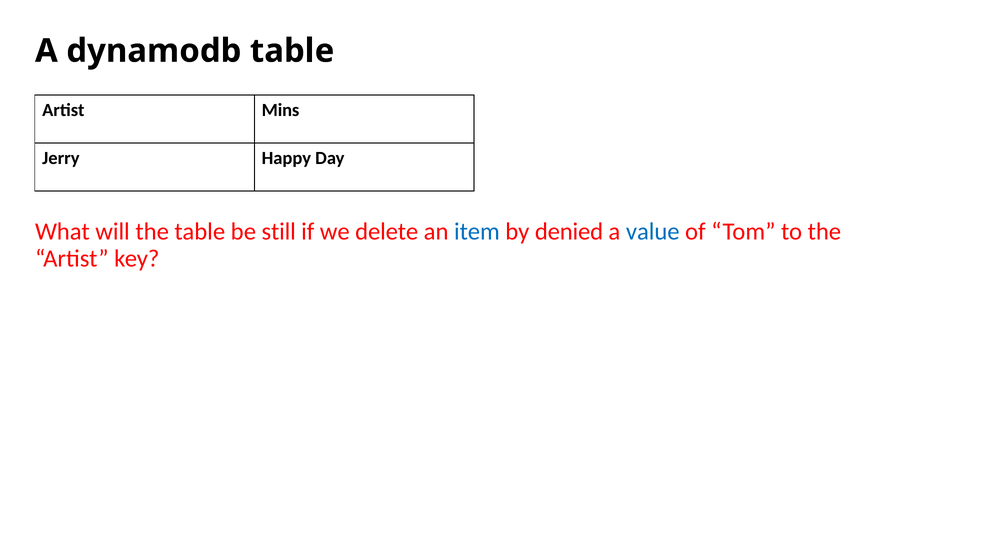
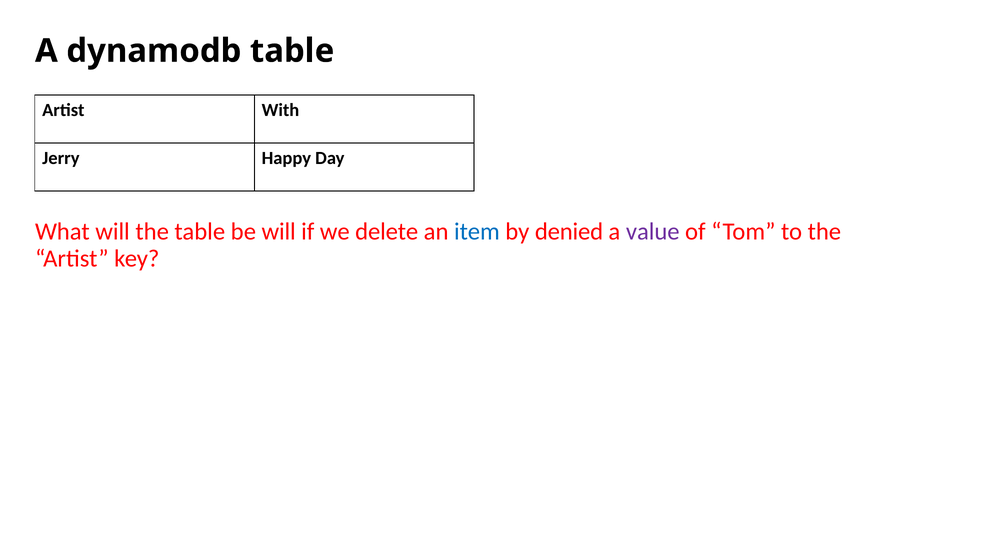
Mins: Mins -> With (280, 110)
be still: still -> will (279, 231)
value colour: blue -> purple (653, 231)
